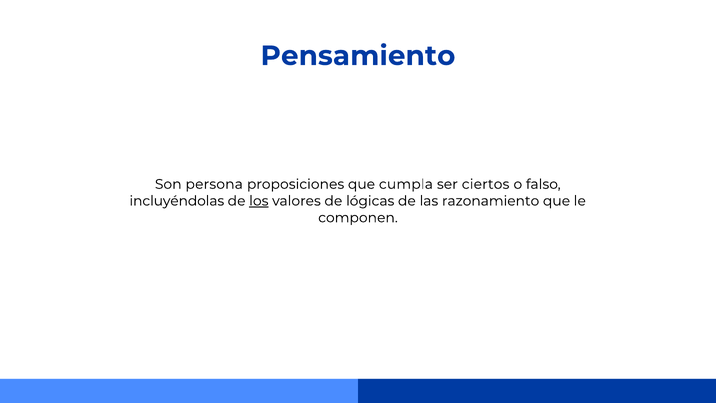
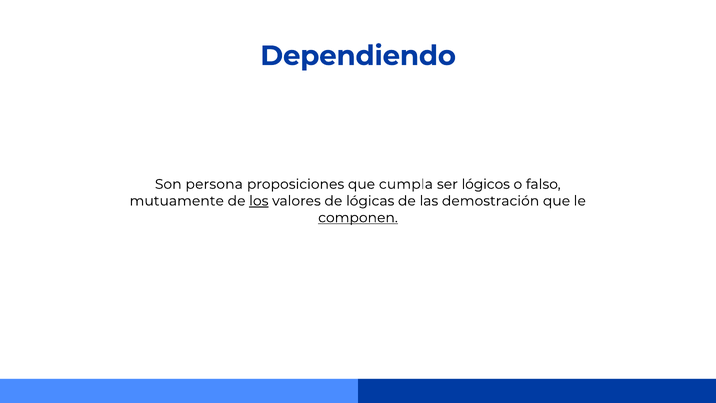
Pensamiento: Pensamiento -> Dependiendo (358, 56)
ciertos: ciertos -> lógicos (486, 184)
incluyéndolas: incluyéndolas -> mutuamente (177, 201)
razonamiento: razonamiento -> demostración (491, 201)
componen underline: none -> present (358, 218)
